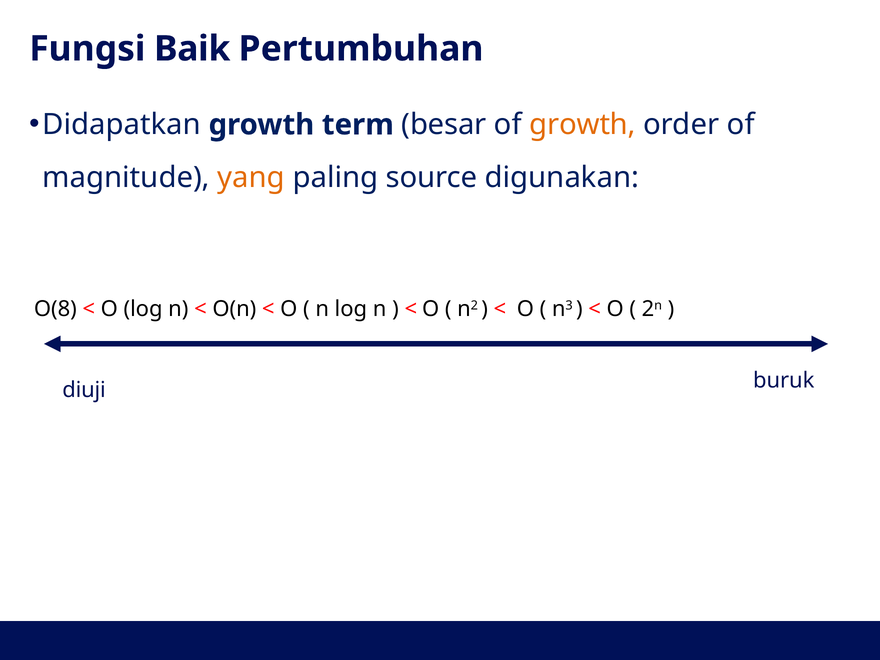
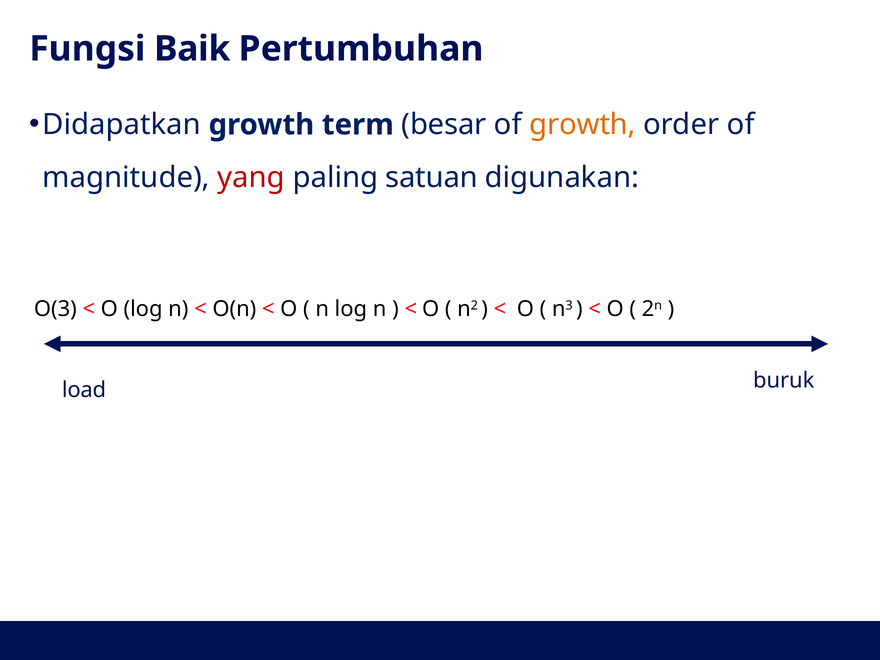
yang colour: orange -> red (251, 178)
source: source -> satuan (432, 178)
O(8: O(8 -> O(3 (55, 309)
diuji: diuji -> load (84, 390)
